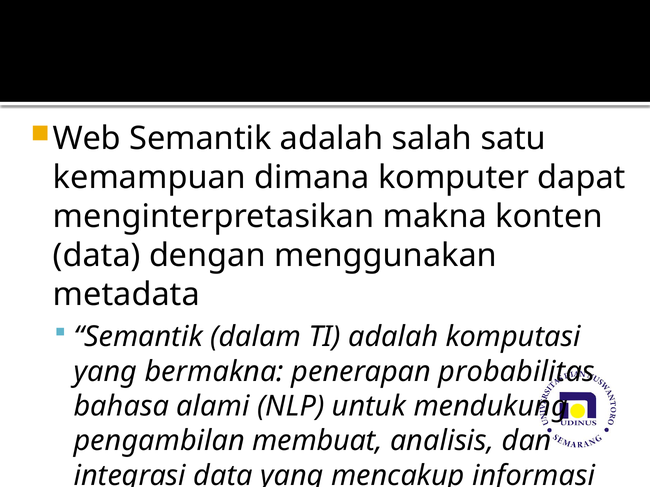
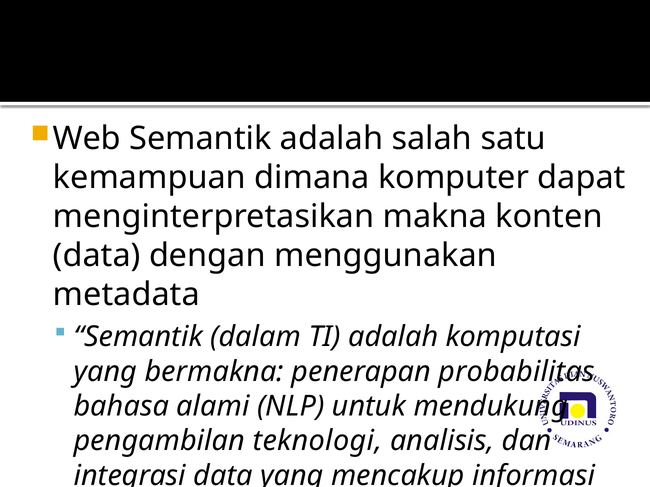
membuat: membuat -> teknologi (317, 441)
